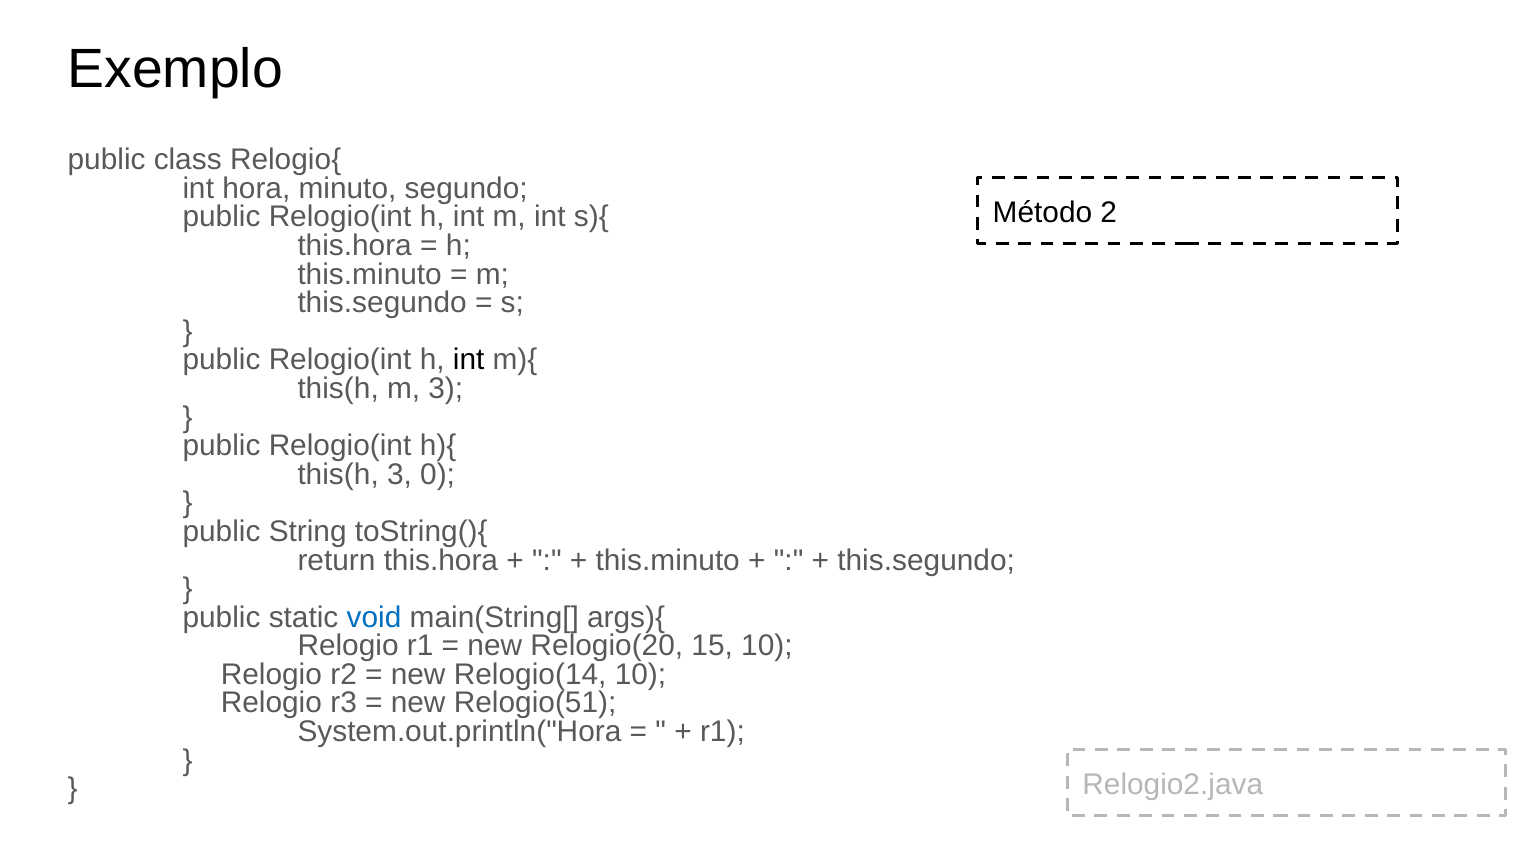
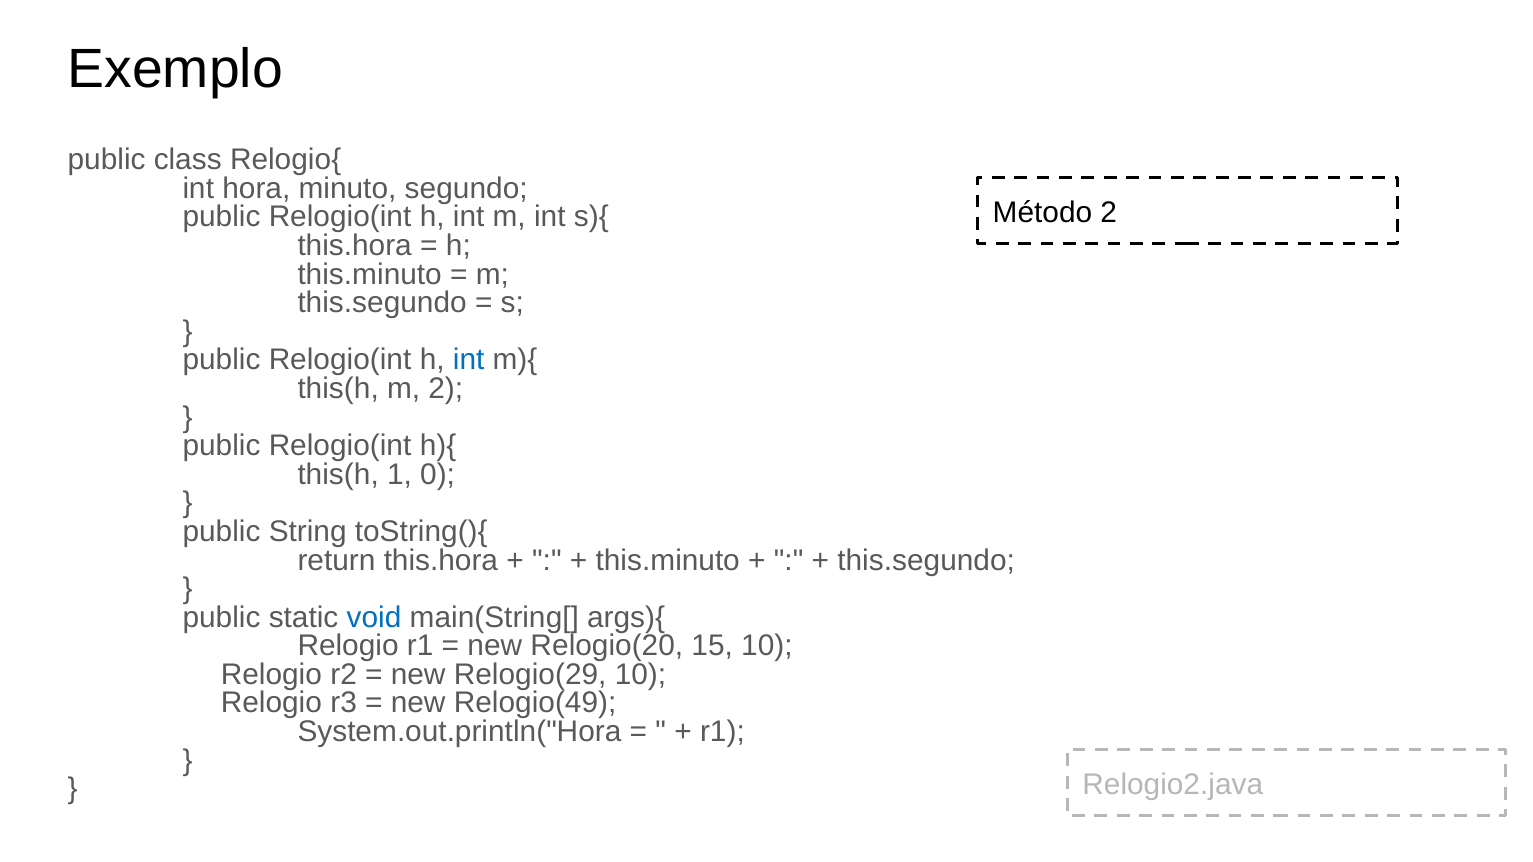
int colour: black -> blue (469, 360)
m 3: 3 -> 2 (446, 389)
this(h 3: 3 -> 1 (399, 475)
Relogio(14: Relogio(14 -> Relogio(29 (530, 675)
Relogio(51: Relogio(51 -> Relogio(49 (535, 703)
